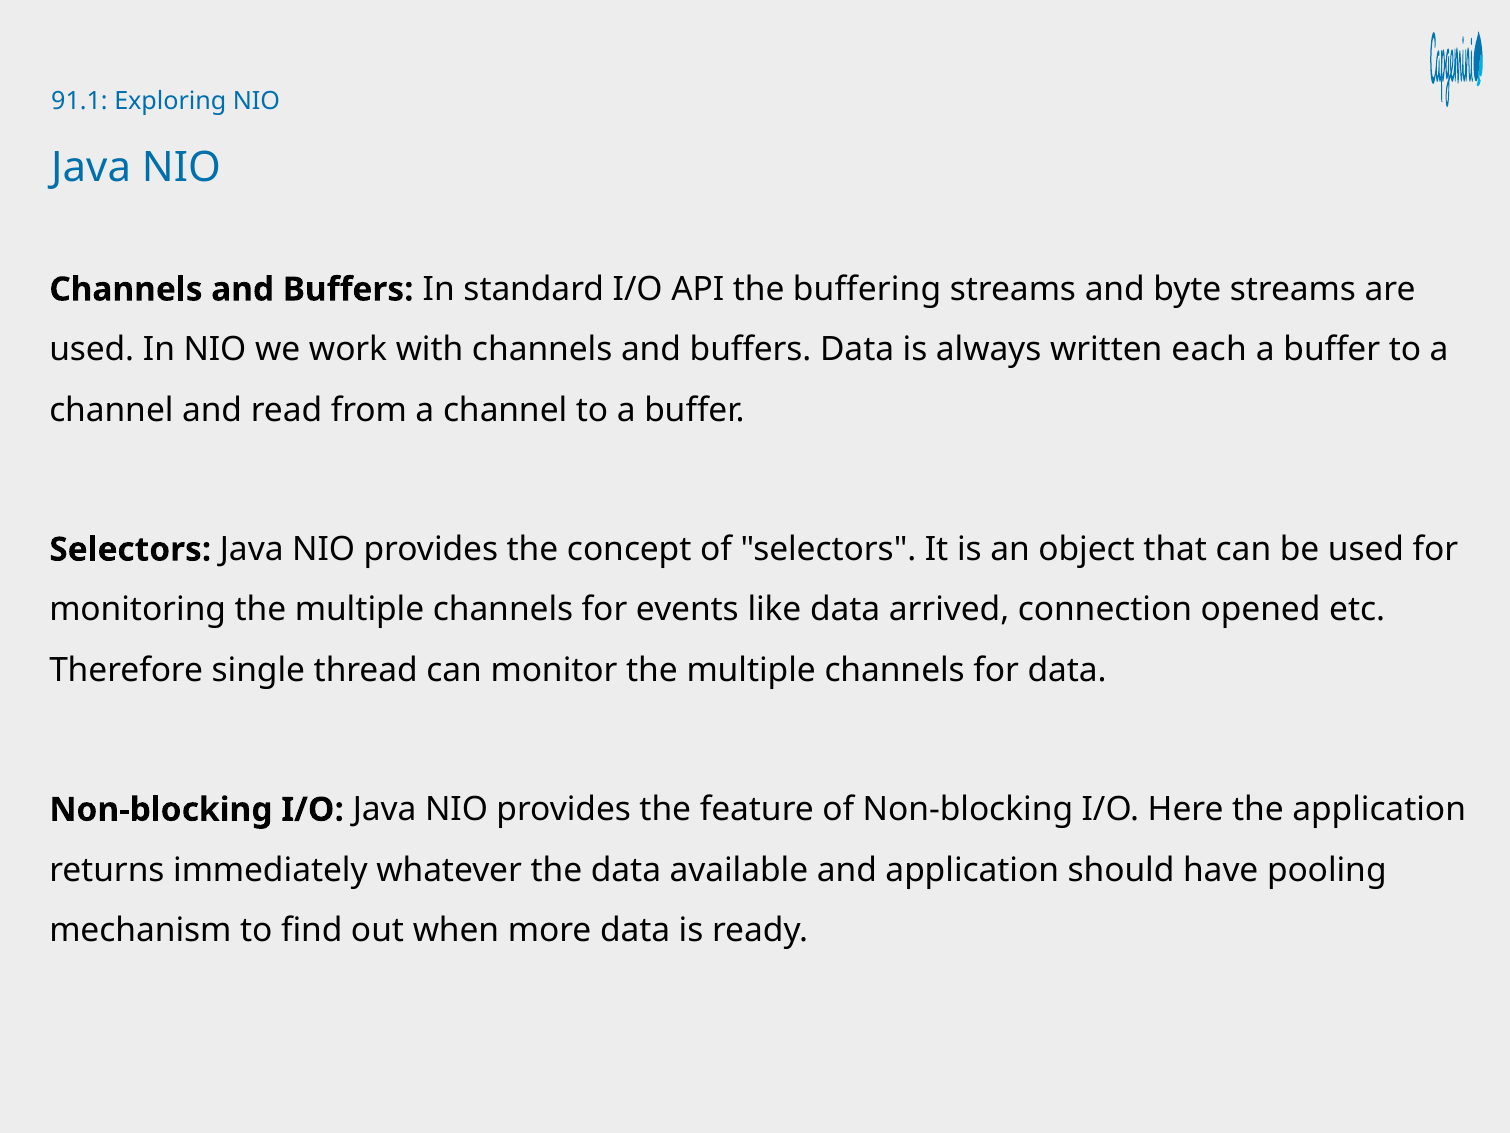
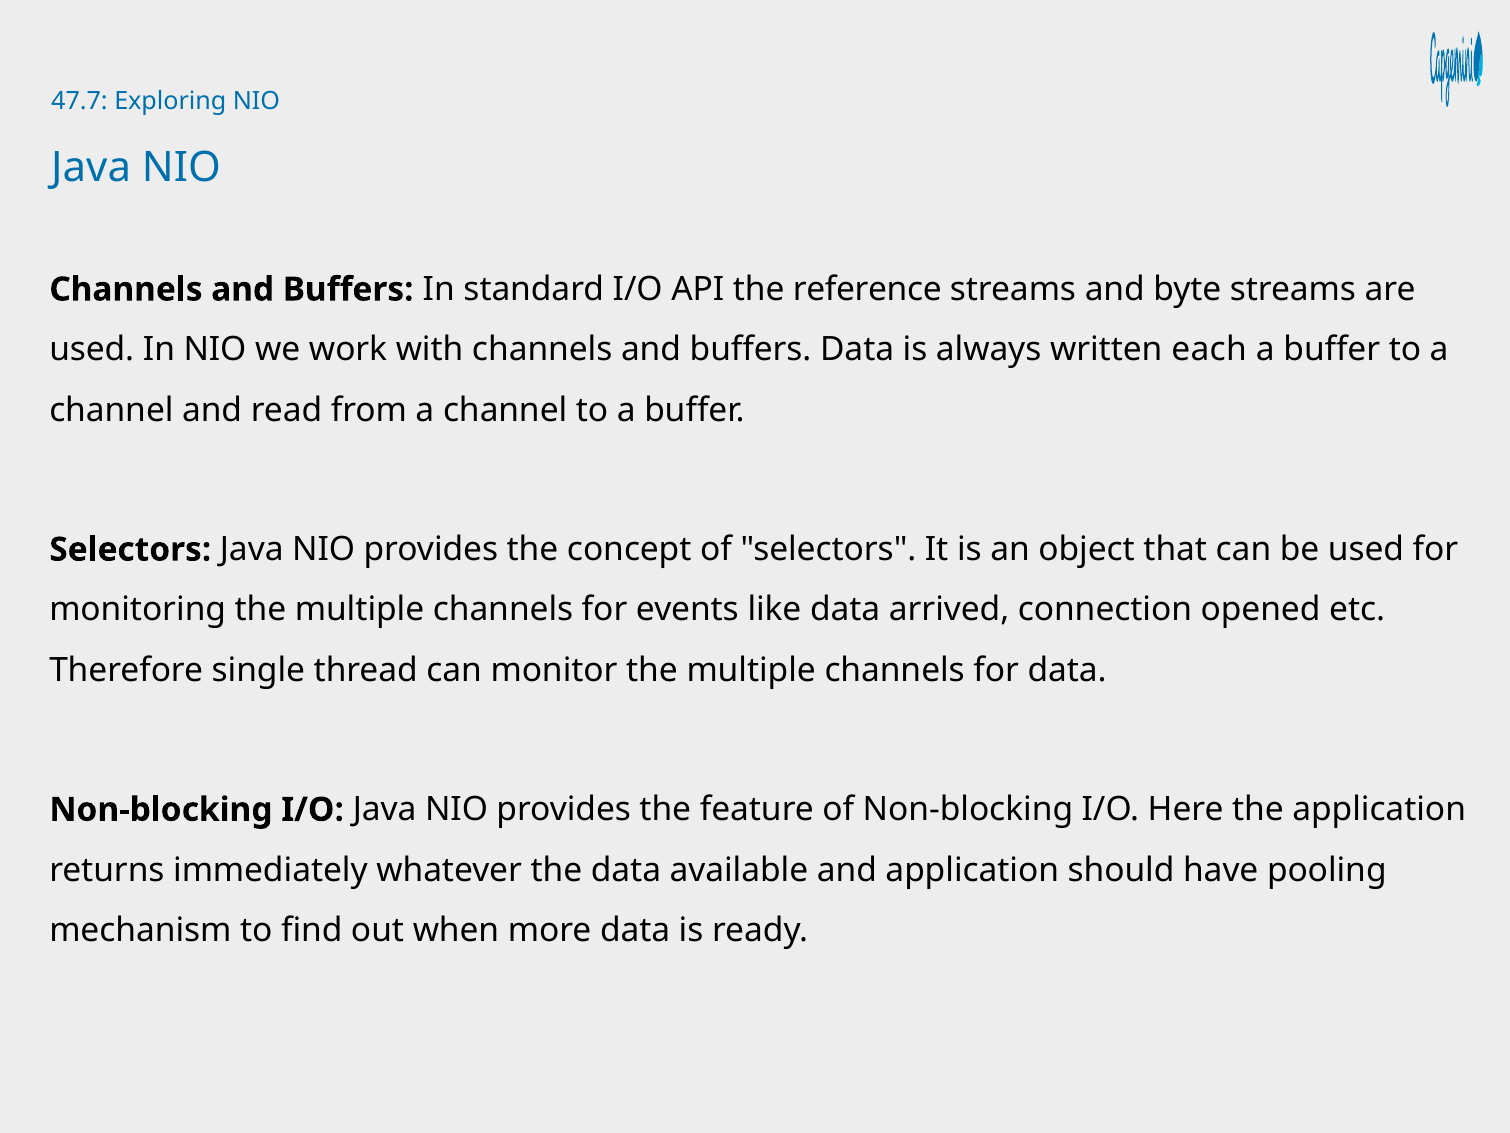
91.1: 91.1 -> 47.7 (79, 101)
buffering: buffering -> reference (867, 289)
